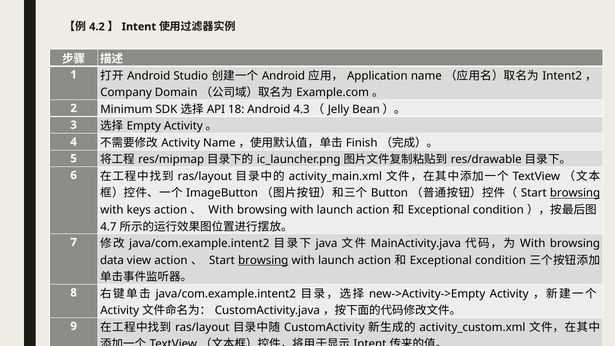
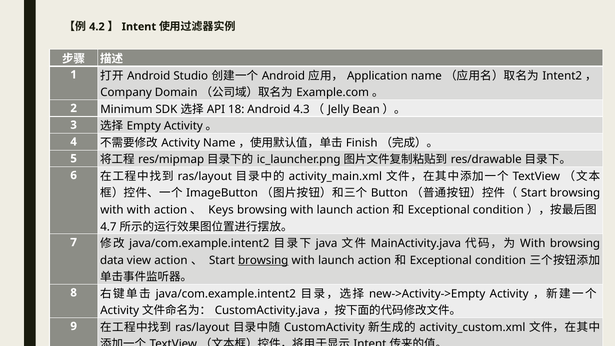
browsing underline: present -> none (575, 193)
with keys: keys -> with (139, 210)
With: With -> Keys (221, 210)
